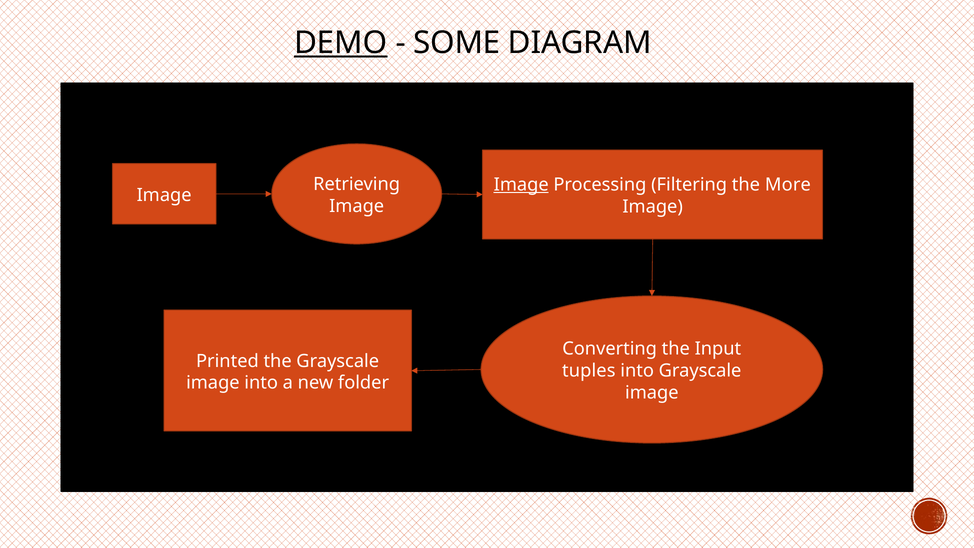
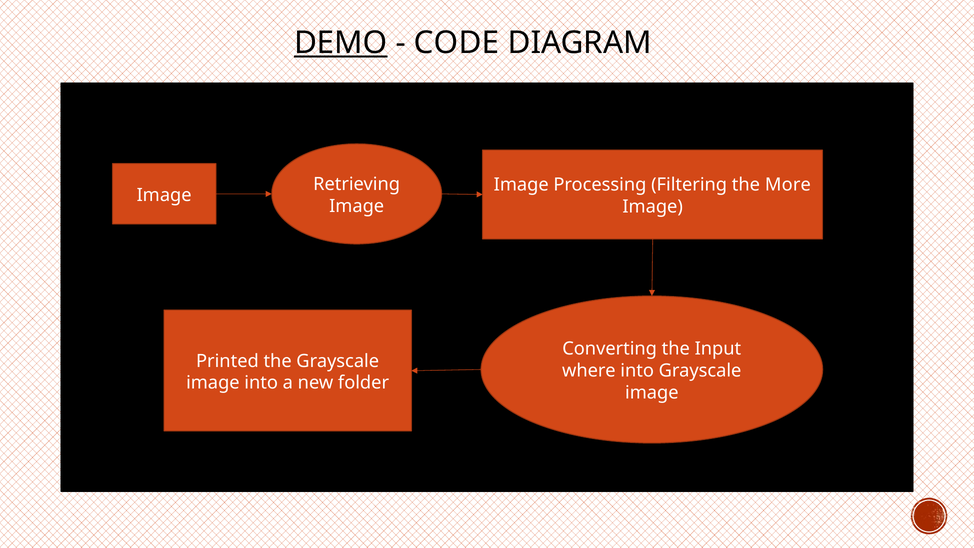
SOME: SOME -> CODE (457, 43)
Image underline: present -> none (521, 185)
tuples: tuples -> where (589, 371)
